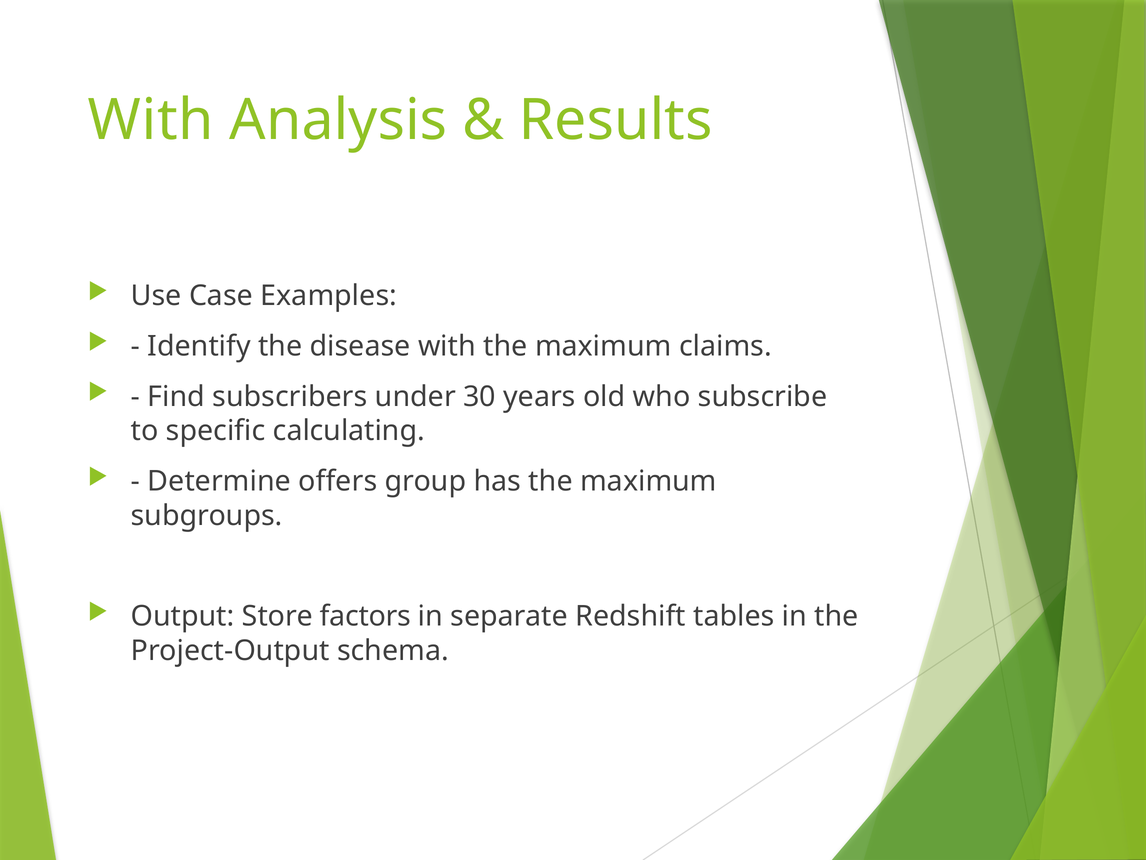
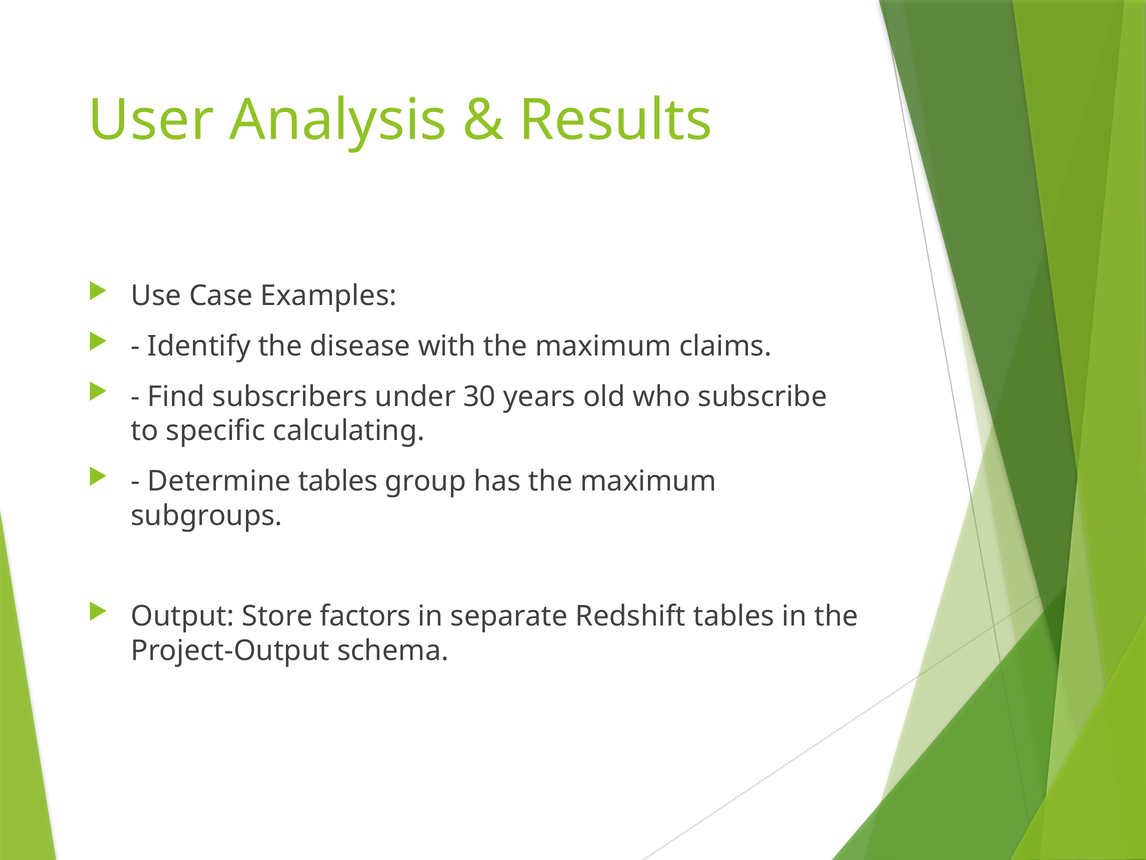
With: With -> User (151, 121)
Determine offers: offers -> tables (338, 481)
